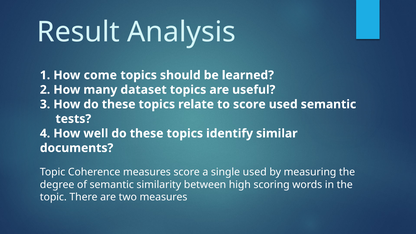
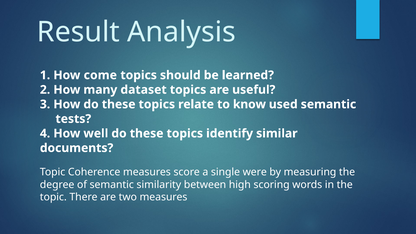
to score: score -> know (249, 104)
single used: used -> were (255, 172)
